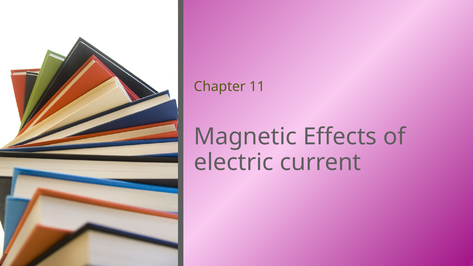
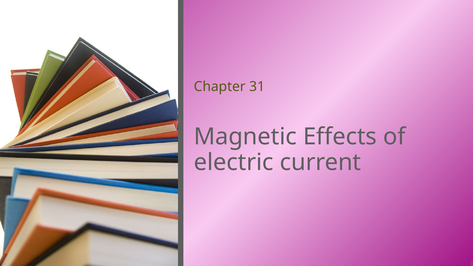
11: 11 -> 31 (257, 87)
